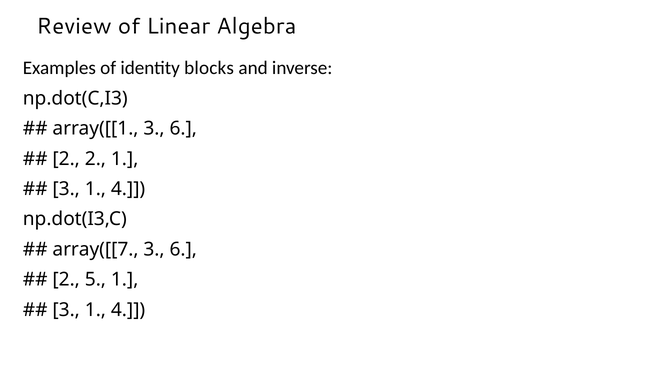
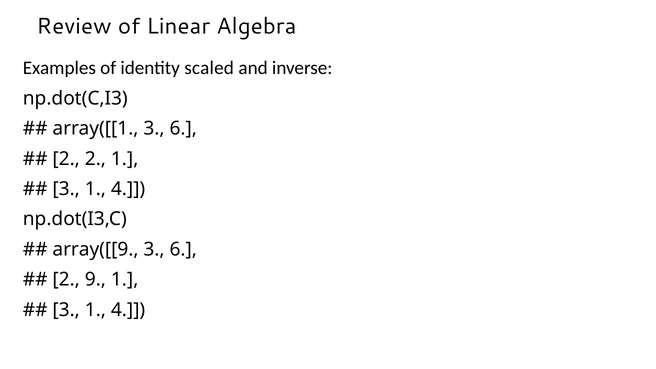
blocks: blocks -> scaled (209, 68)
array([[7: array([[7 -> array([[9 (95, 249)
5: 5 -> 9 (95, 280)
